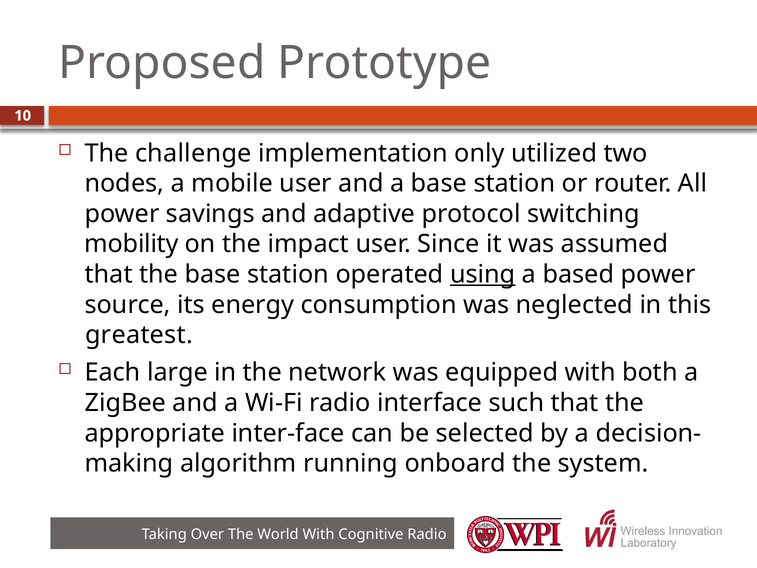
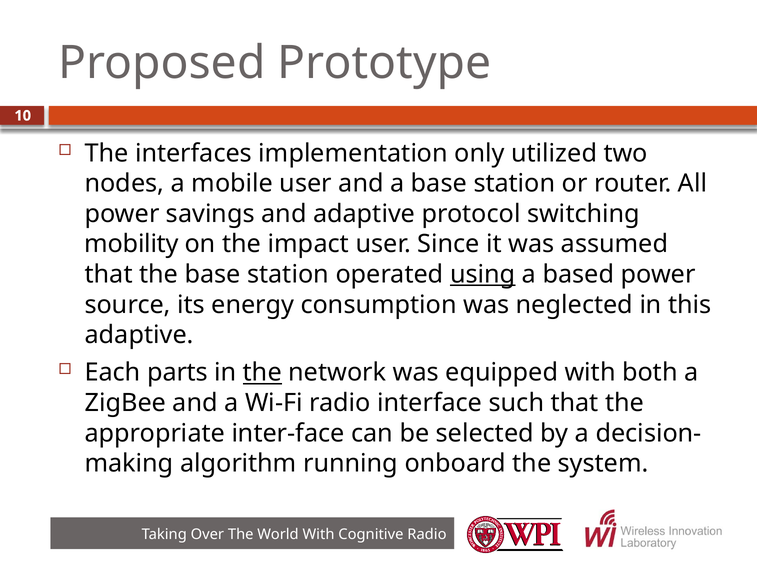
challenge: challenge -> interfaces (193, 153)
greatest: greatest -> adaptive (139, 335)
large: large -> parts (177, 372)
the underline: none -> present (262, 372)
